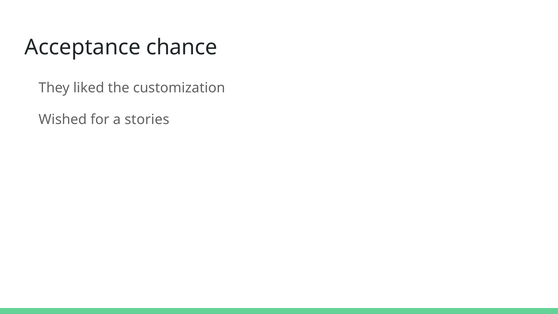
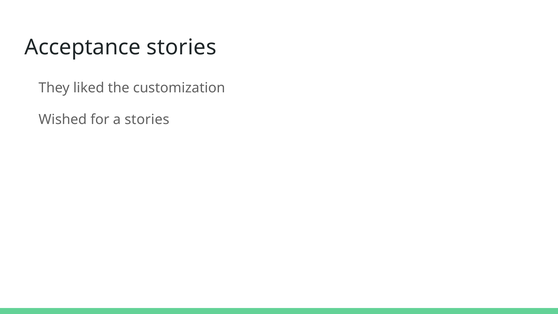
Acceptance chance: chance -> stories (182, 47)
